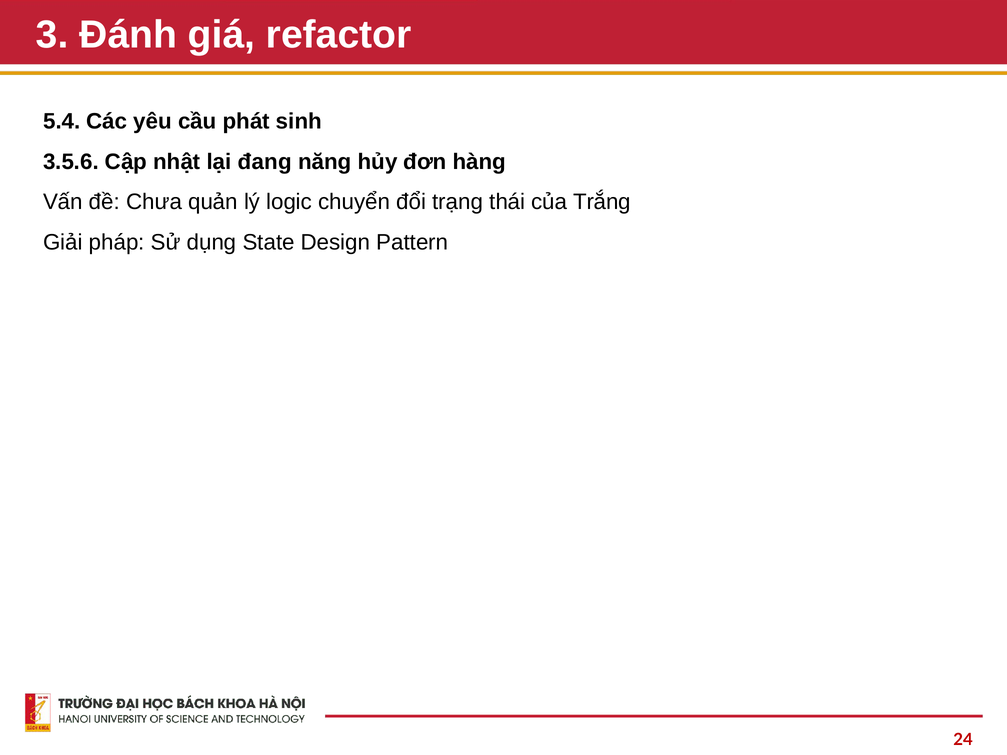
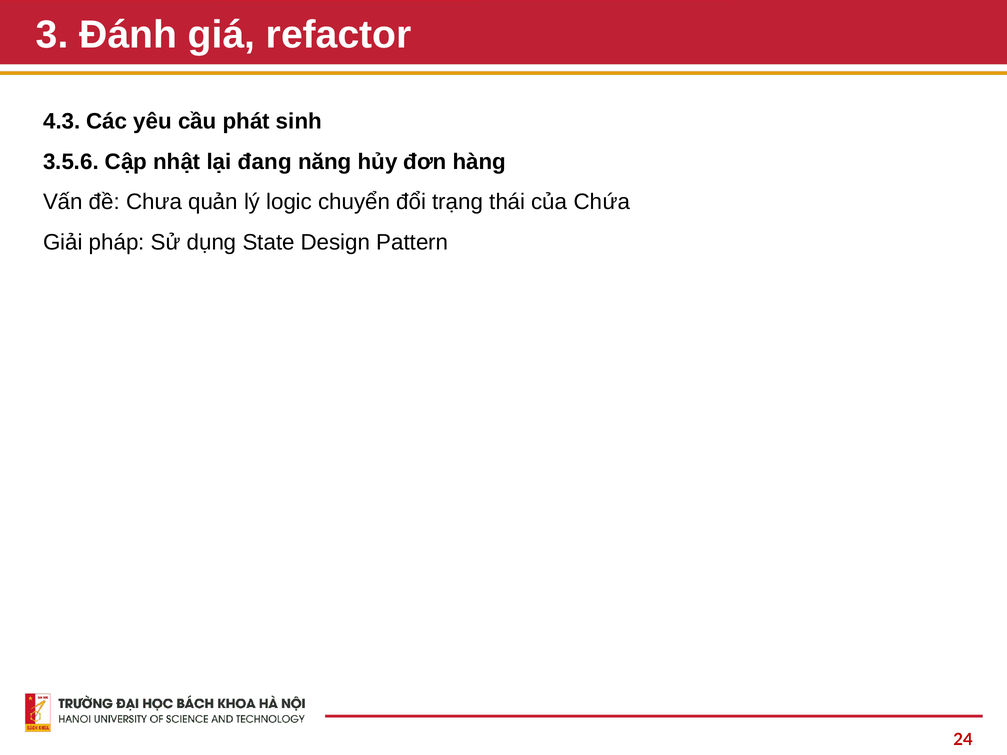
5.4: 5.4 -> 4.3 (62, 122)
Trắng: Trắng -> Chứa (602, 202)
